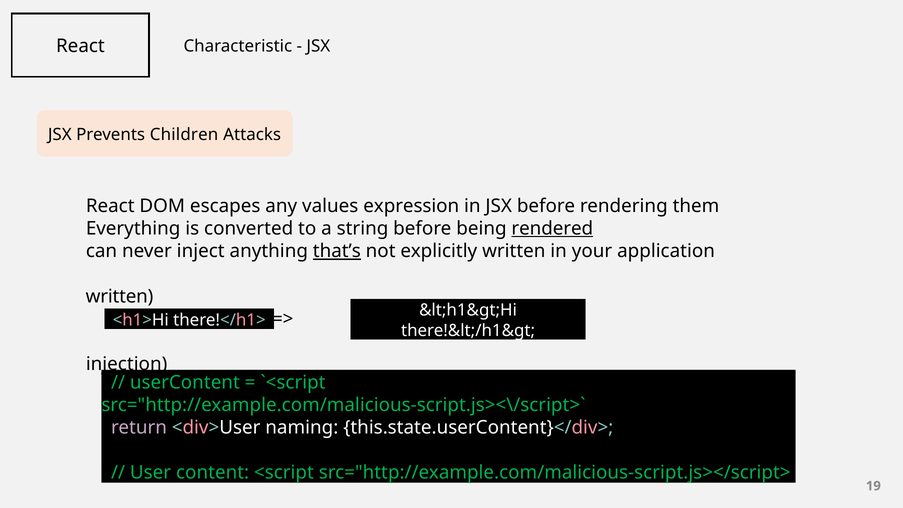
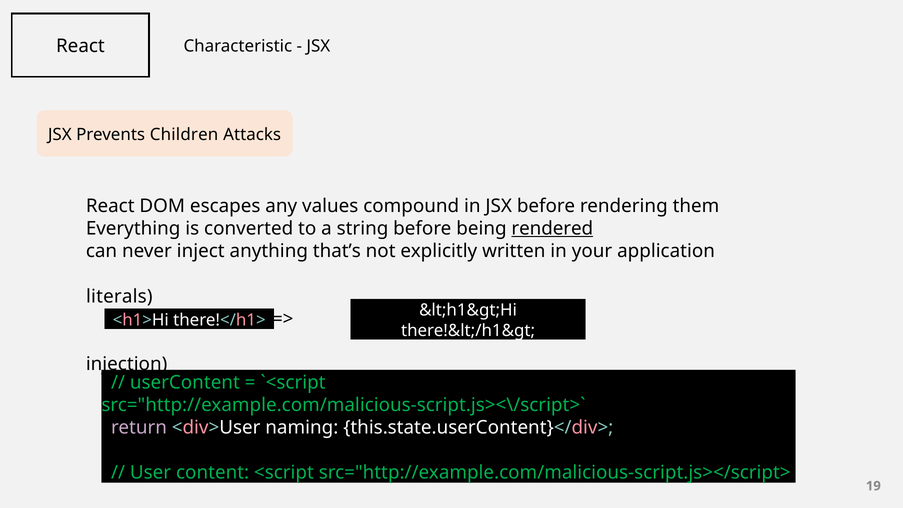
expression: expression -> compound (411, 206)
that’s underline: present -> none (337, 251)
written: written -> literals (119, 296)
